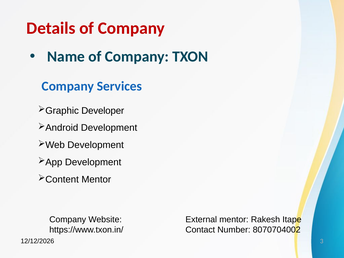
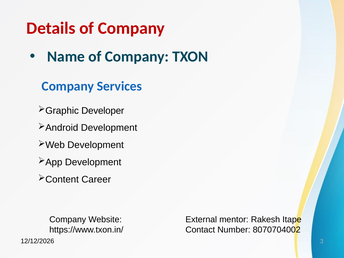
Mentor: Mentor -> Career (96, 179)
